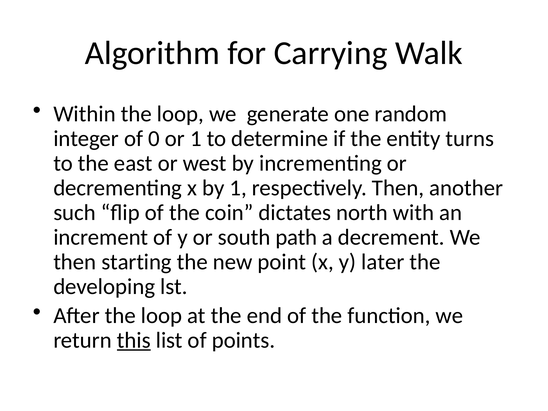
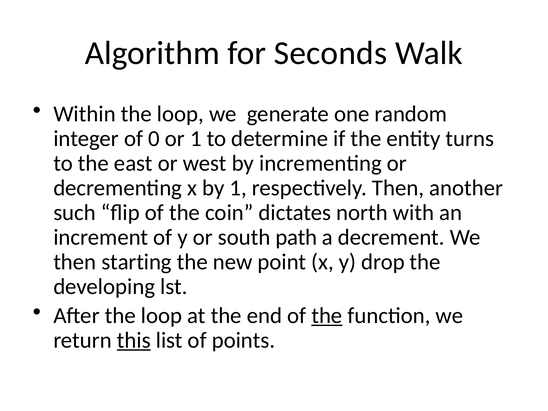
Carrying: Carrying -> Seconds (330, 53)
later: later -> drop (383, 262)
the underline: none -> present (327, 316)
